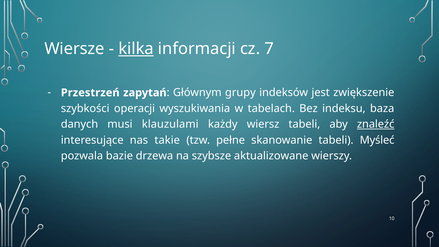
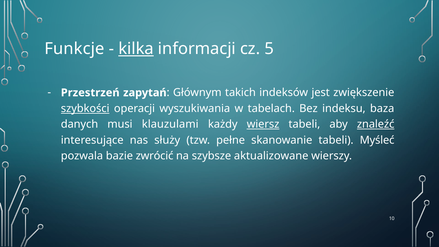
Wiersze: Wiersze -> Funkcje (74, 49)
7: 7 -> 5 (269, 49)
grupy: grupy -> takich (240, 93)
szybkości underline: none -> present (85, 108)
wiersz underline: none -> present (263, 124)
takie: takie -> służy (167, 140)
drzewa: drzewa -> zwrócić (155, 156)
